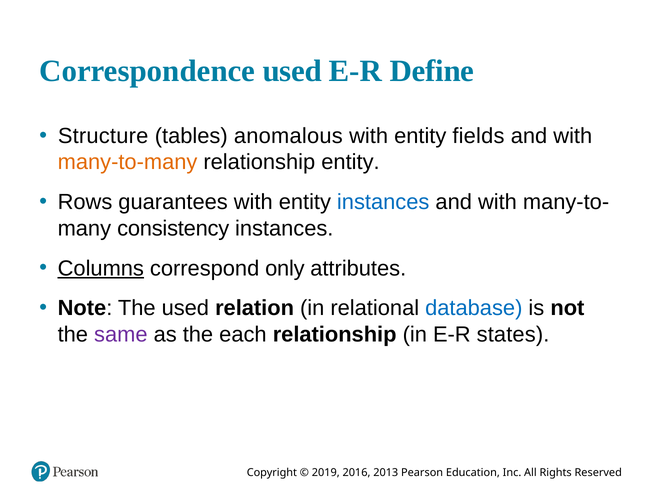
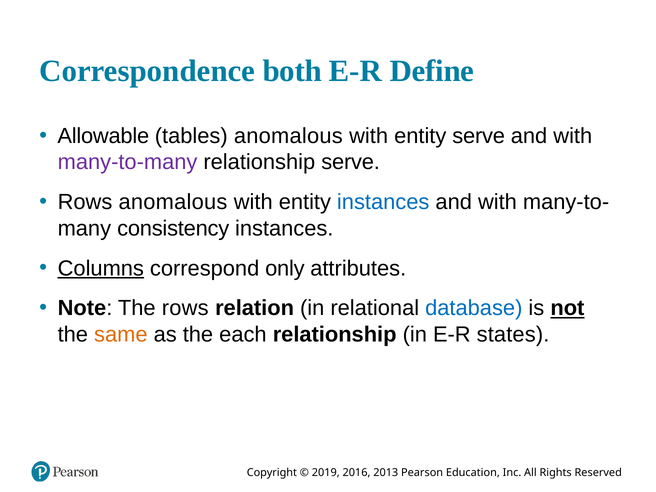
Correspondence used: used -> both (292, 71)
Structure: Structure -> Allowable (103, 136)
entity fields: fields -> serve (479, 136)
many-to-many colour: orange -> purple (128, 162)
relationship entity: entity -> serve (351, 162)
Rows guarantees: guarantees -> anomalous (173, 202)
The used: used -> rows (185, 308)
not underline: none -> present (567, 308)
same colour: purple -> orange (121, 334)
